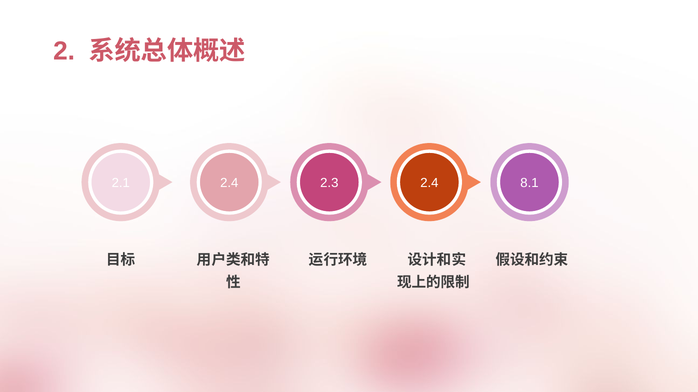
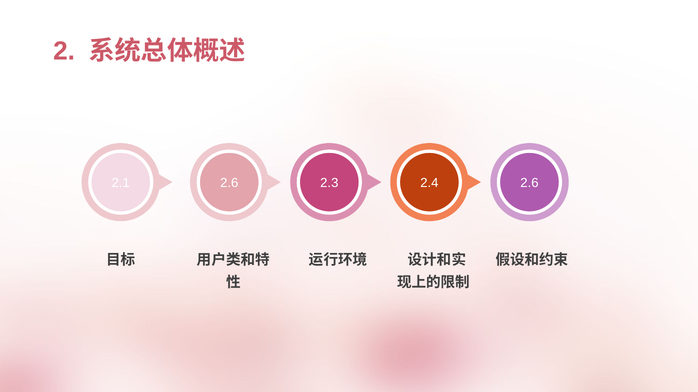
2.4: 2.4 -> 2.6 (229, 183)
2.4 8.1: 8.1 -> 2.6 (529, 183)
